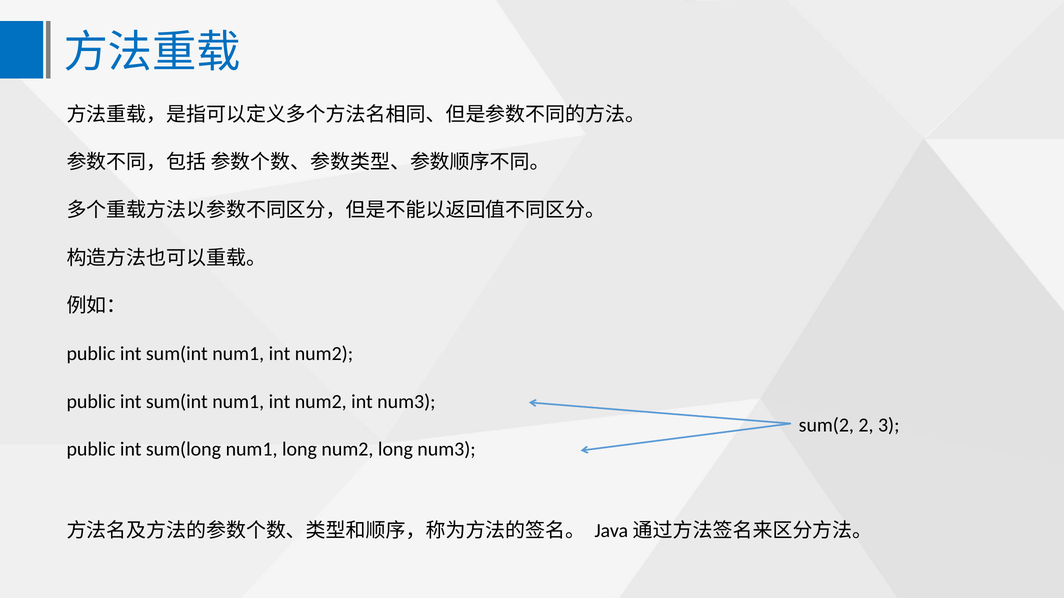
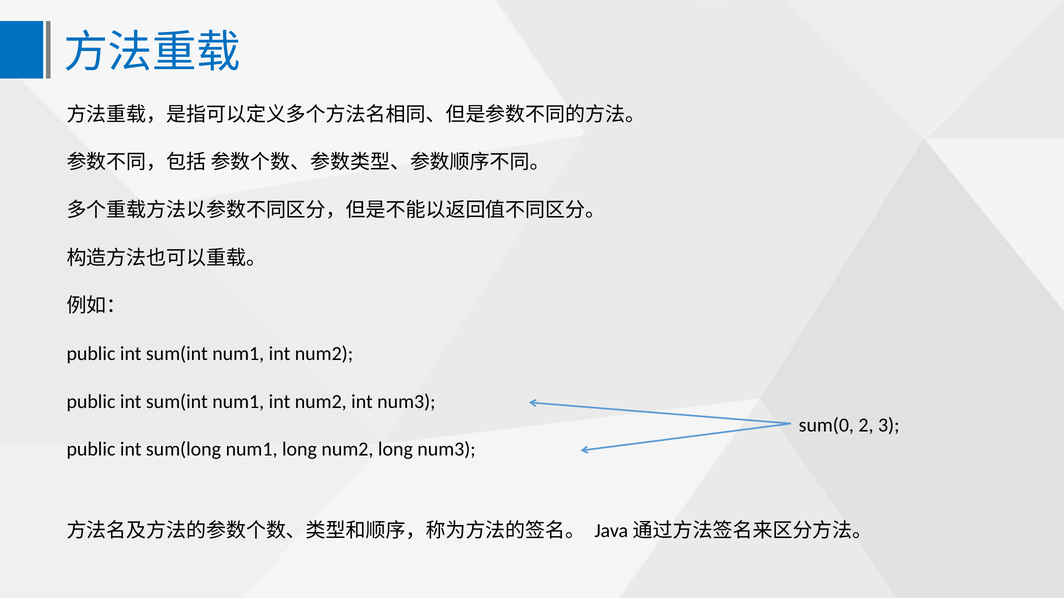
sum(2: sum(2 -> sum(0 (826, 425)
